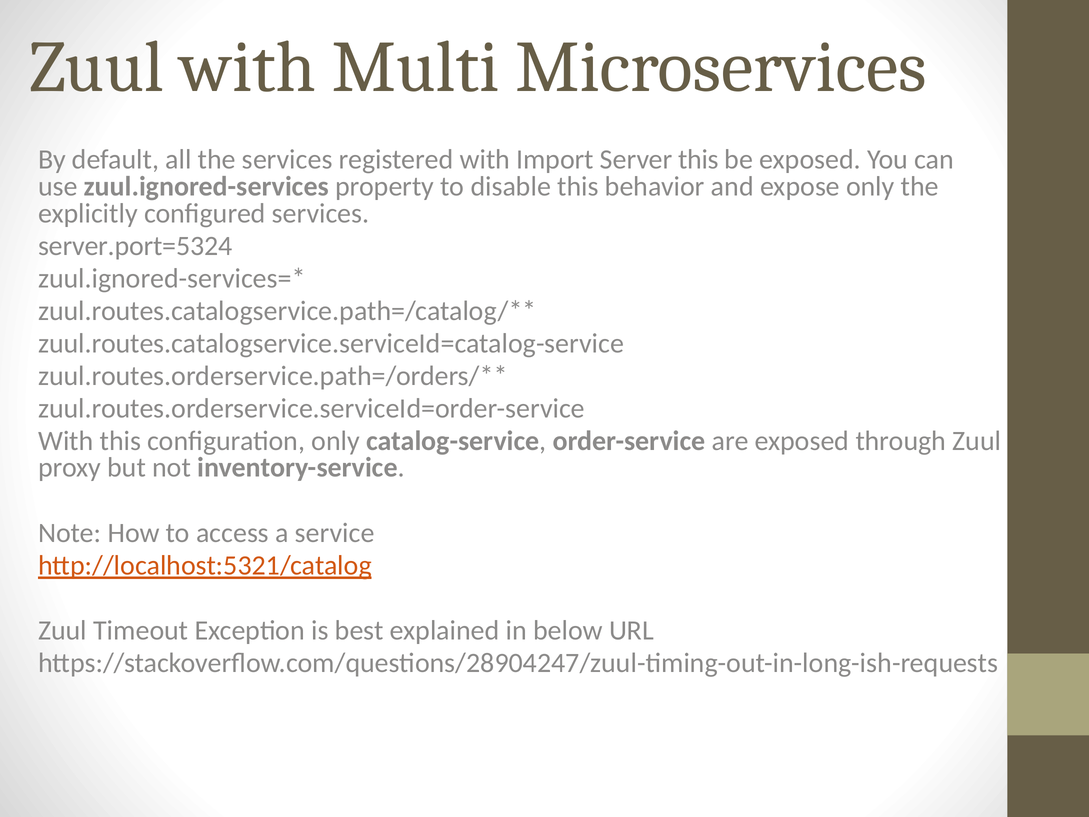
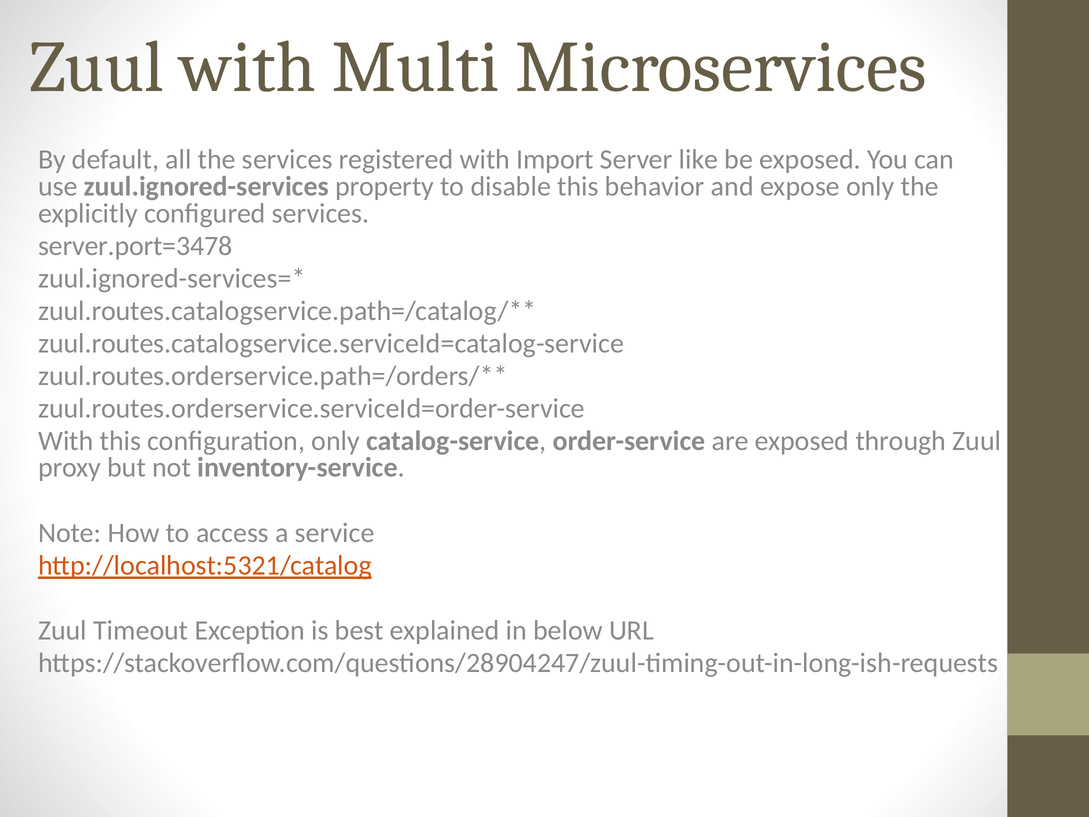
Server this: this -> like (699, 159)
server.port=5324: server.port=5324 -> server.port=3478 (135, 246)
